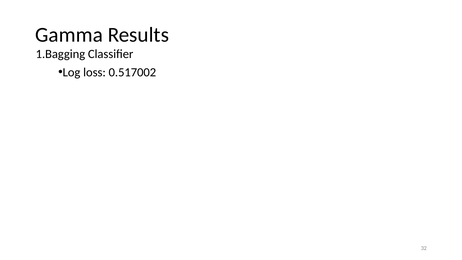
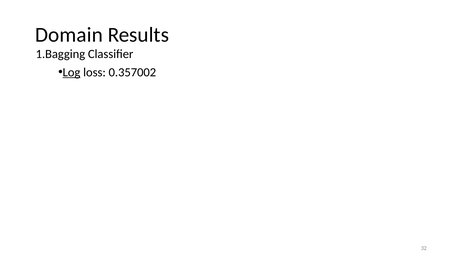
Gamma: Gamma -> Domain (69, 35)
Log underline: none -> present (72, 72)
0.517002: 0.517002 -> 0.357002 (132, 72)
